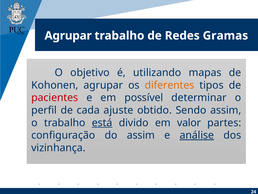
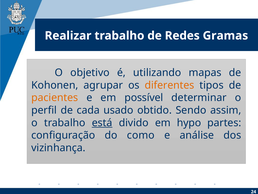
Agrupar: Agrupar -> Realizar (68, 36)
pacientes colour: red -> orange (55, 97)
ajuste: ajuste -> usado (119, 110)
valor: valor -> hypo (189, 122)
do assim: assim -> como (141, 135)
análise underline: present -> none (197, 135)
